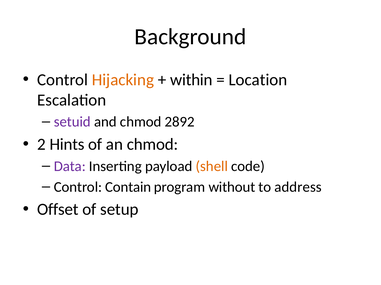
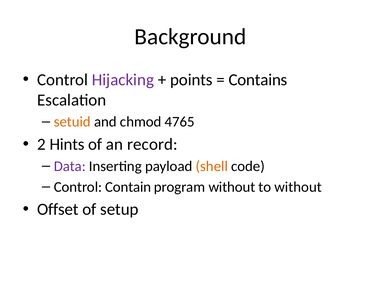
Hijacking colour: orange -> purple (123, 80)
within: within -> points (191, 80)
Location: Location -> Contains (258, 80)
setuid colour: purple -> orange (72, 122)
2892: 2892 -> 4765 (180, 122)
an chmod: chmod -> record (152, 145)
to address: address -> without (298, 187)
